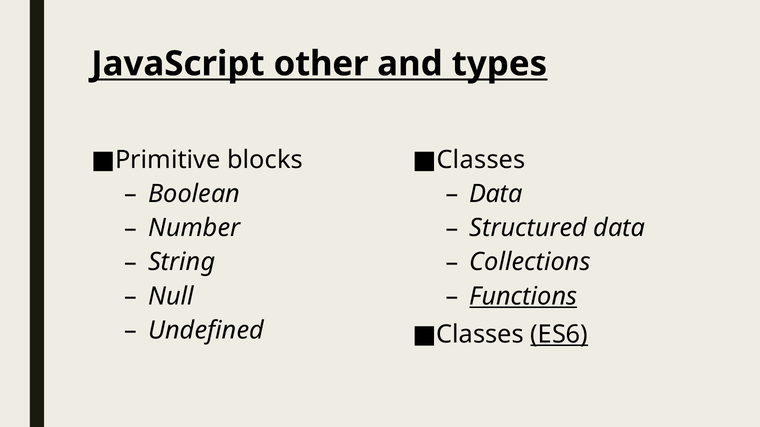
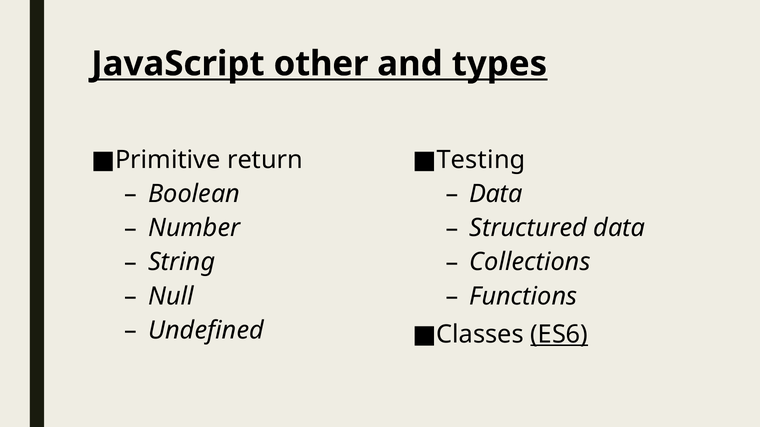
blocks: blocks -> return (265, 160)
Classes: Classes -> Testing (481, 160)
Functions underline: present -> none (523, 296)
